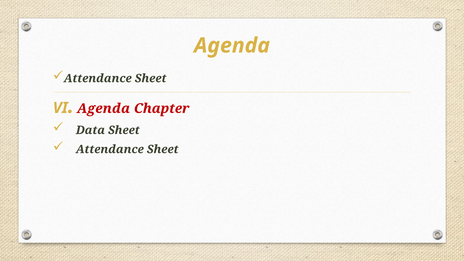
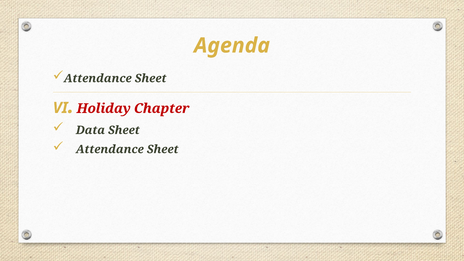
Agenda: Agenda -> Holiday (104, 108)
